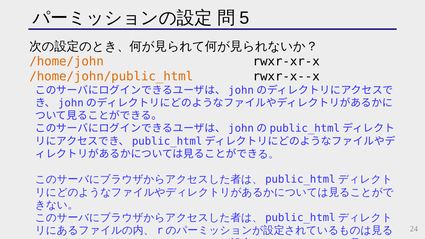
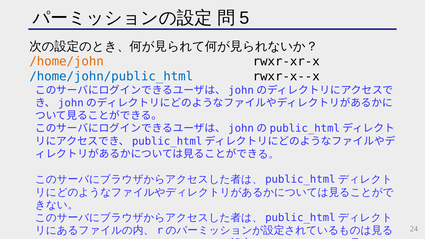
/home/john/public_html colour: orange -> blue (111, 76)
